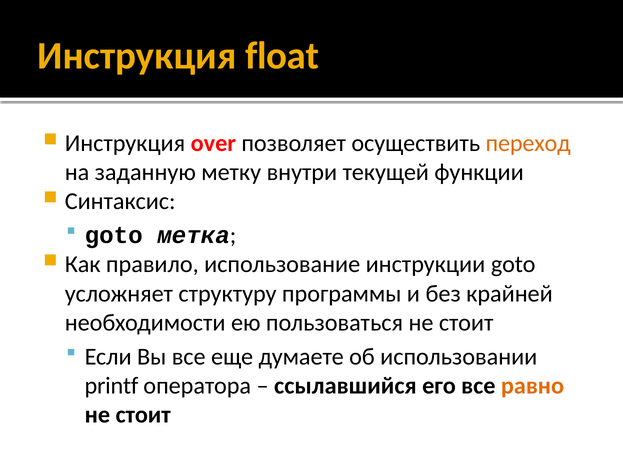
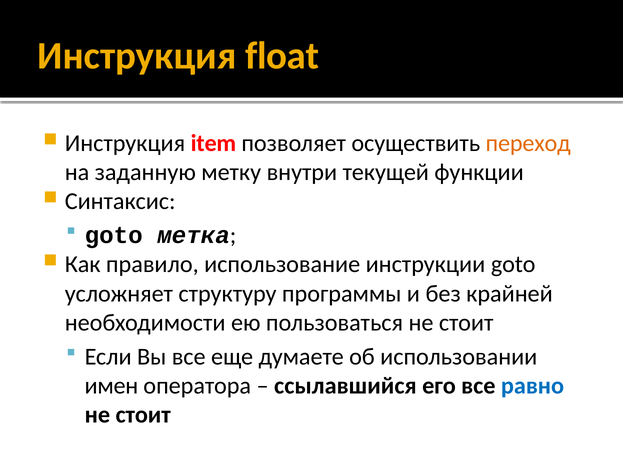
over: over -> item (213, 143)
printf: printf -> имен (111, 386)
равно colour: orange -> blue (533, 386)
